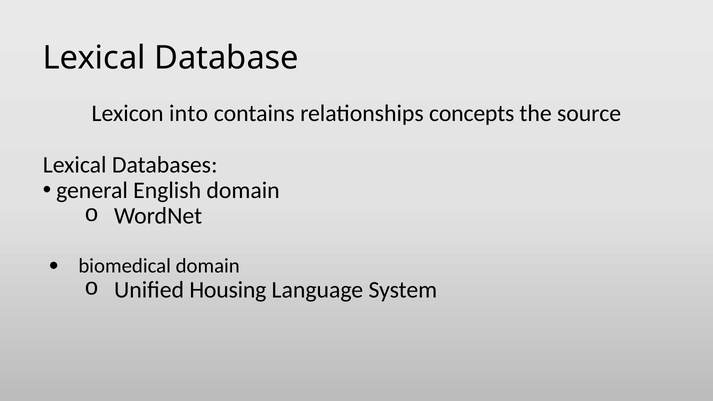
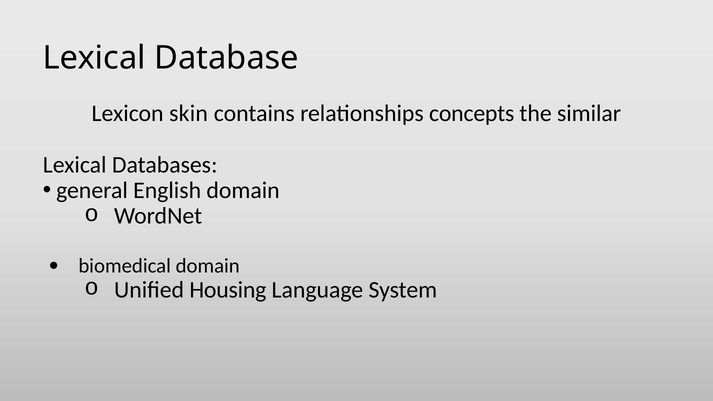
into: into -> skin (189, 113)
source: source -> similar (589, 113)
